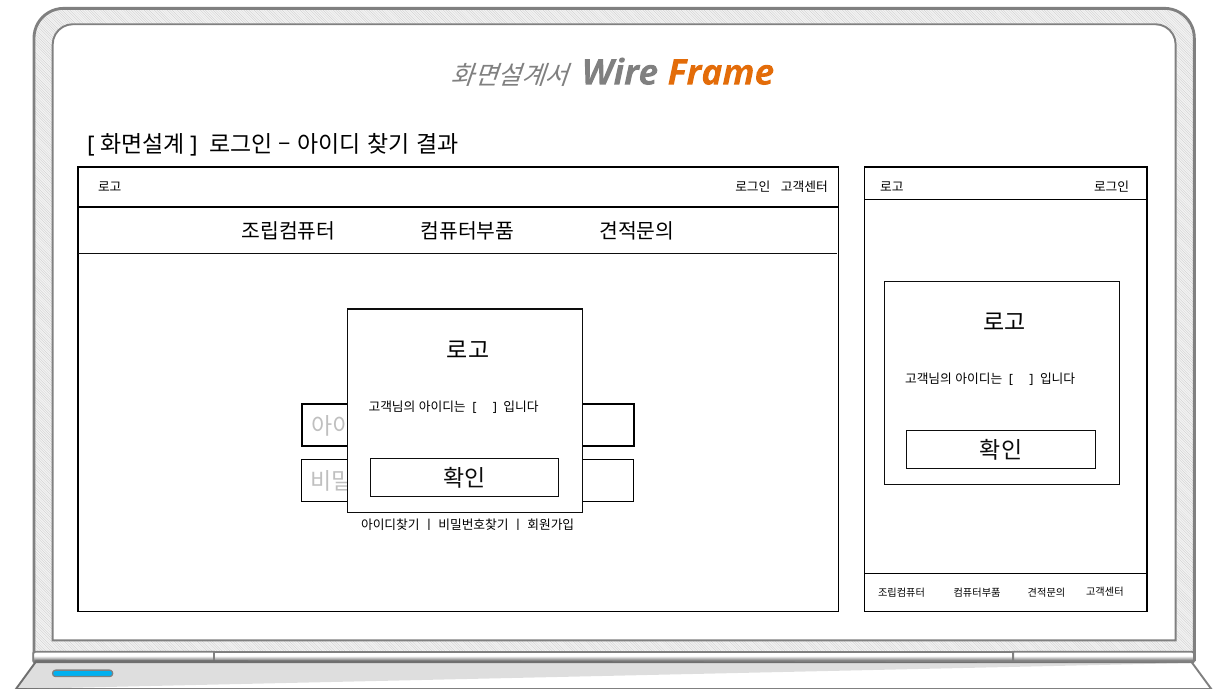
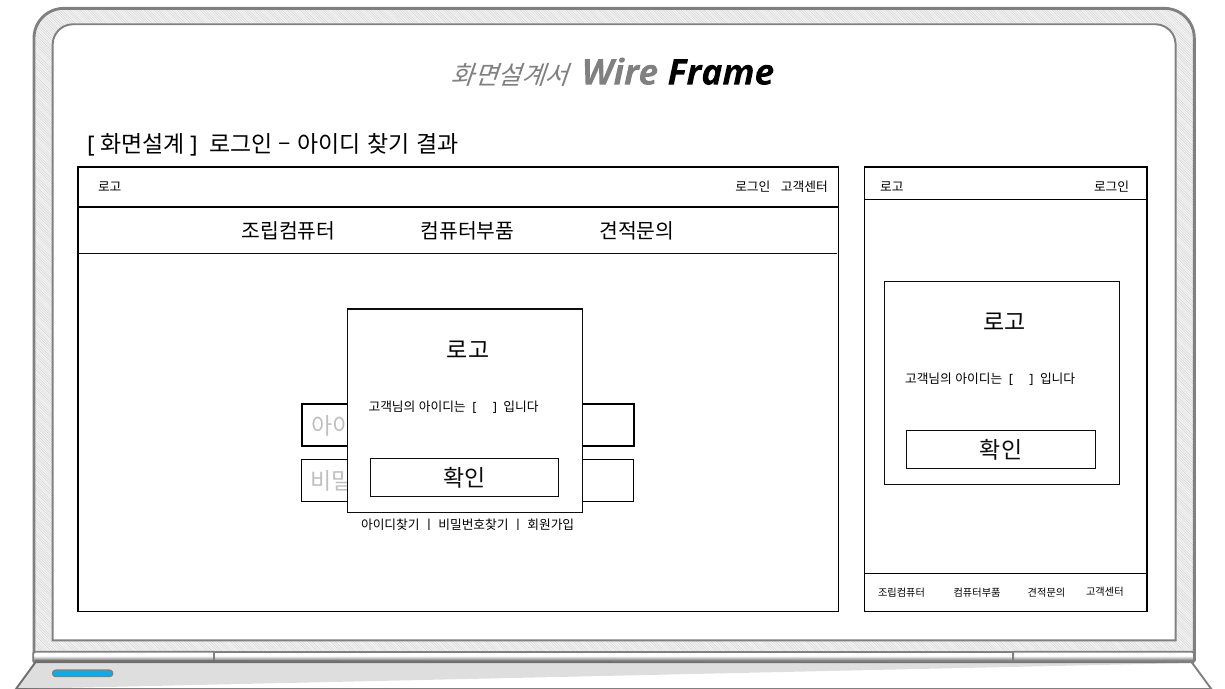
Frame colour: orange -> black (721, 73)
